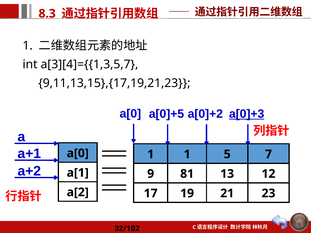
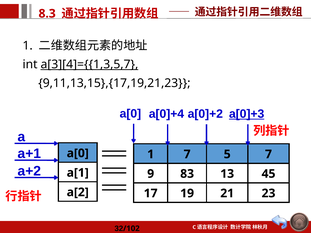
a[3][4]={{1,3,5,7 underline: none -> present (89, 64)
a[0]+5: a[0]+5 -> a[0]+4 (166, 114)
1 1: 1 -> 7 (187, 154)
81: 81 -> 83 (187, 174)
12: 12 -> 45 (268, 174)
